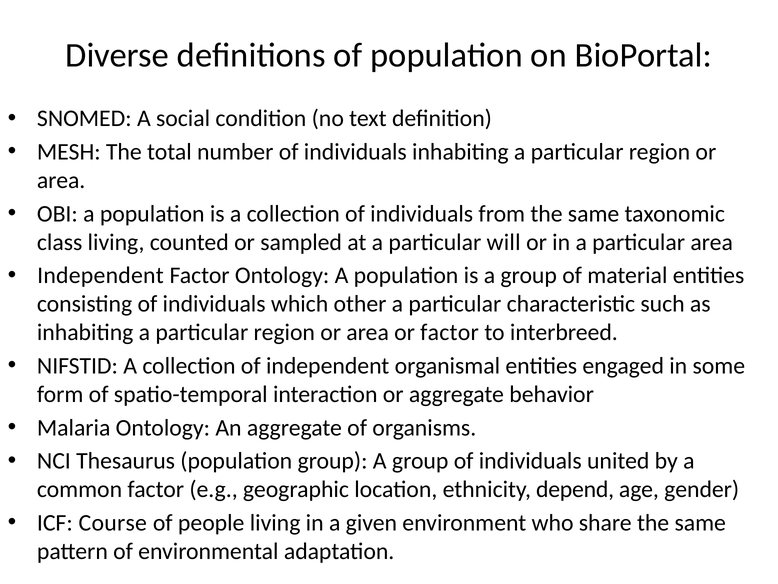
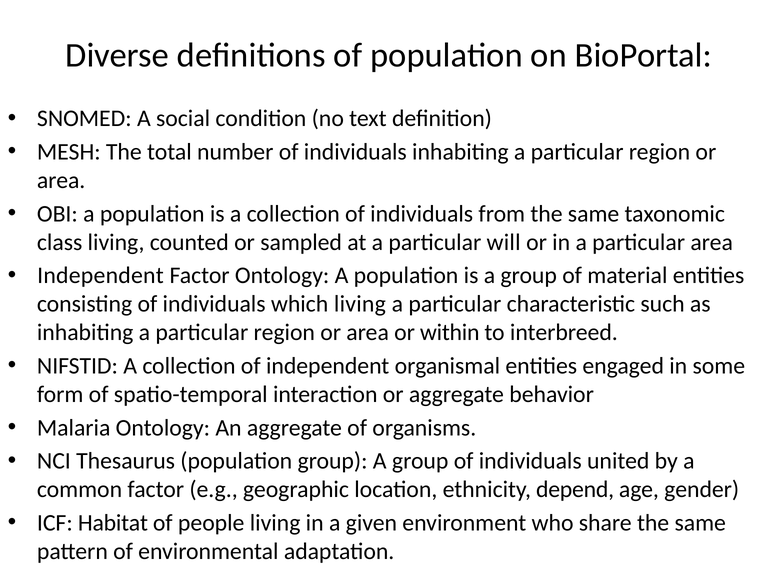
which other: other -> living (360, 304)
or factor: factor -> within (450, 332)
Course: Course -> Habitat (113, 522)
